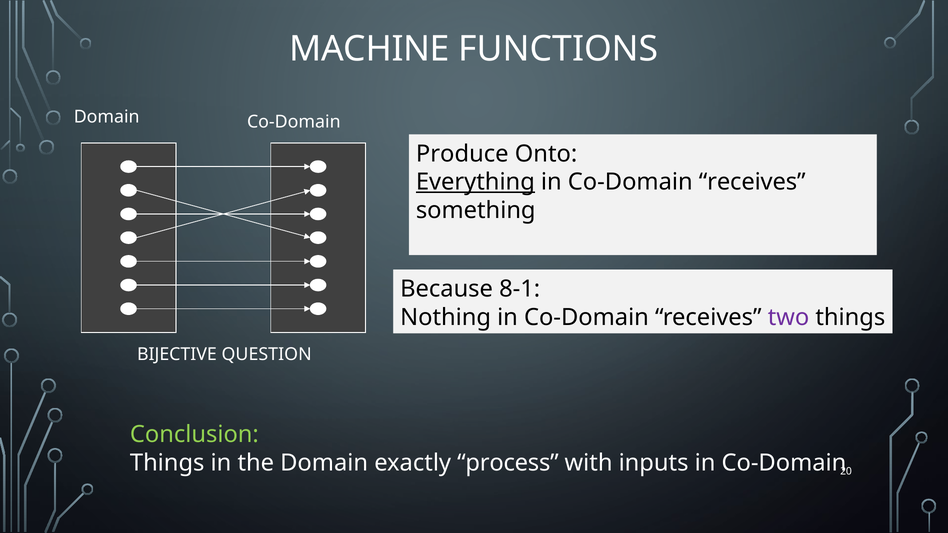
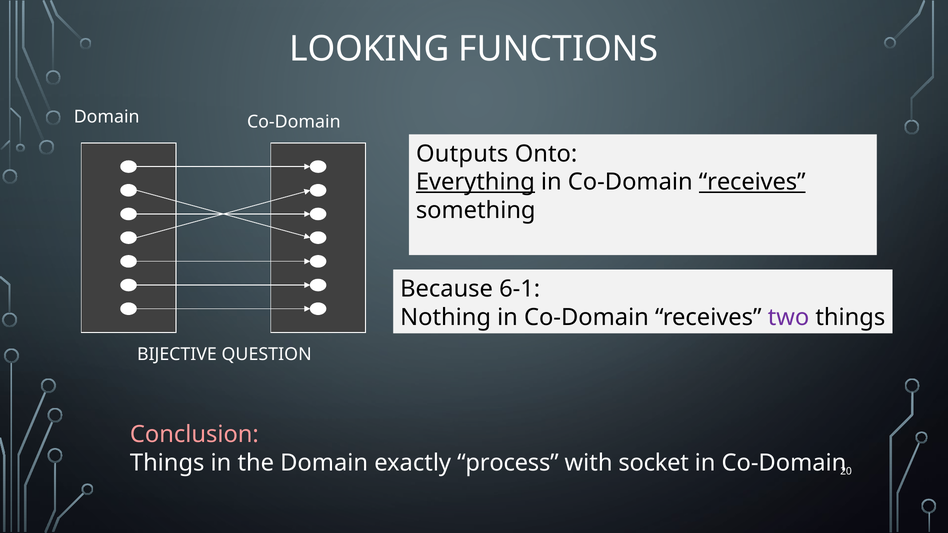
MACHINE: MACHINE -> LOOKING (369, 49)
Produce: Produce -> Outputs (462, 154)
receives underline: none -> present (752, 182)
8-1: 8-1 -> 6-1 (520, 289)
Conclusion colour: light green -> pink (194, 435)
inputs: inputs -> socket (654, 463)
